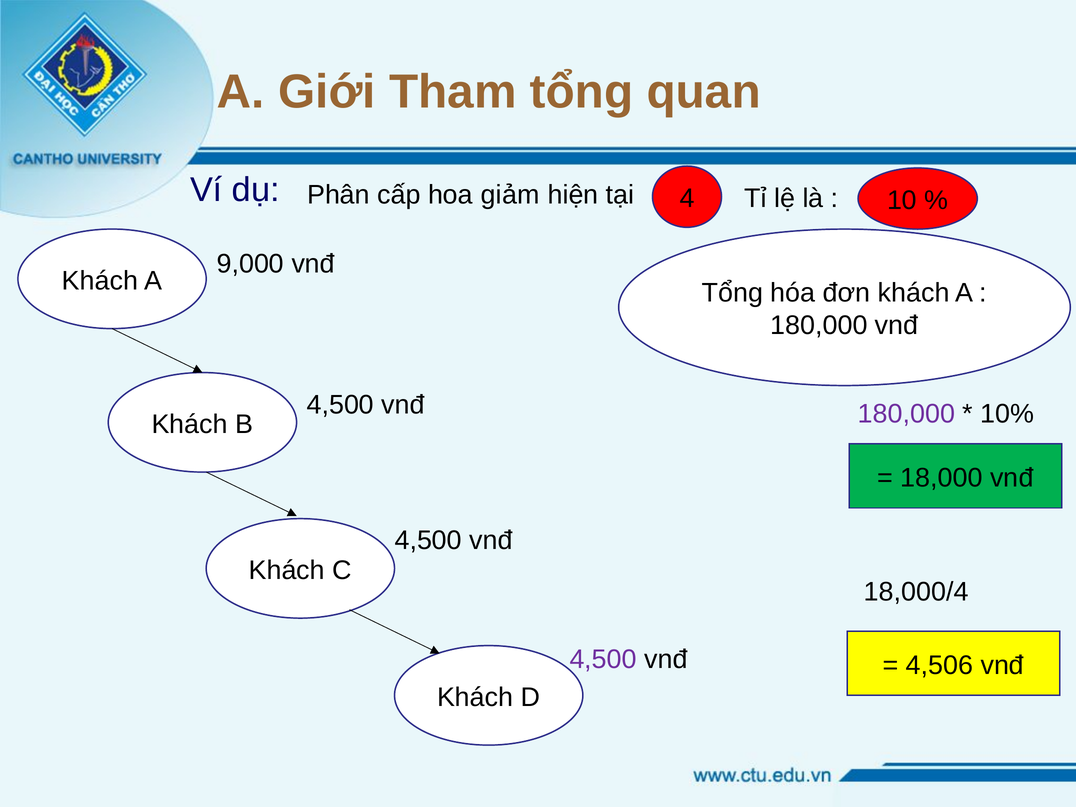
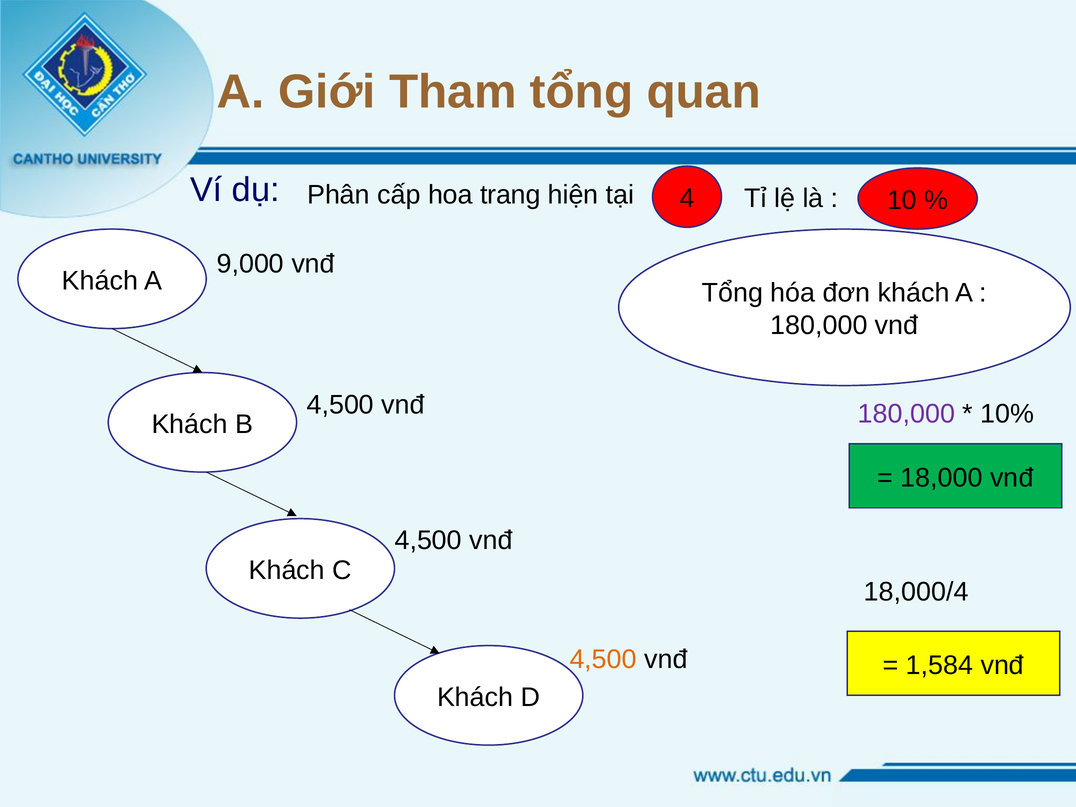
giảm: giảm -> trang (510, 195)
4,500 colour: purple -> orange (603, 659)
4,506: 4,506 -> 1,584 (940, 665)
